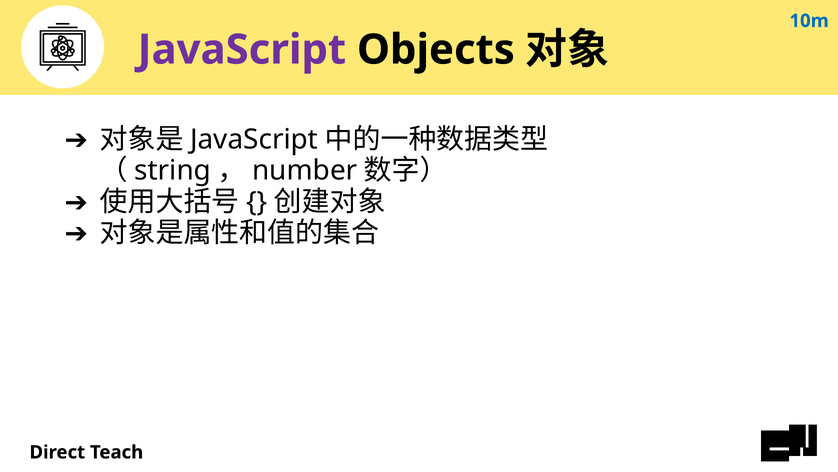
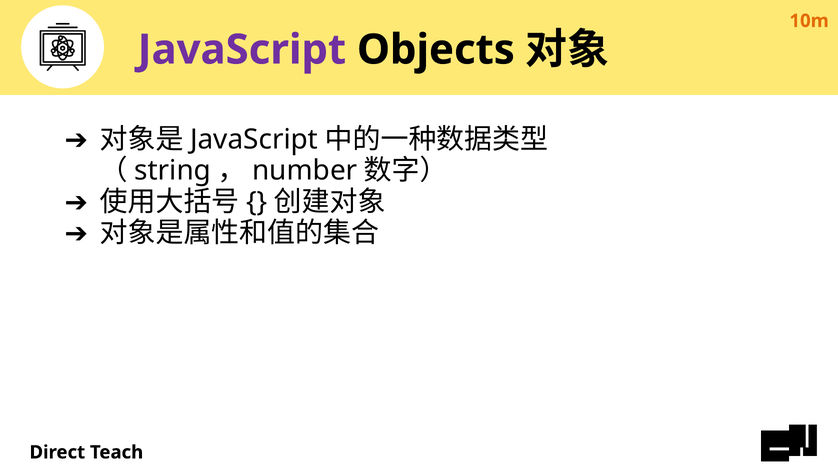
10m colour: blue -> orange (809, 21)
